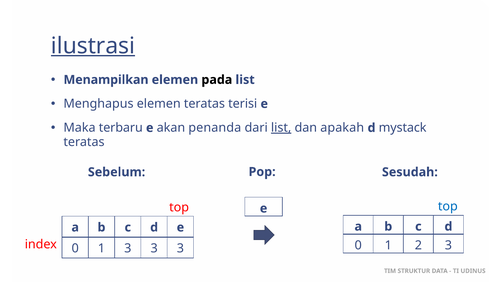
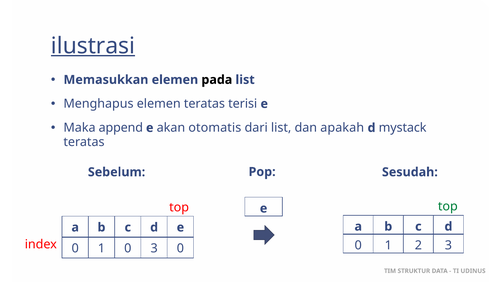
Menampilkan: Menampilkan -> Memasukkan (106, 80)
terbaru: terbaru -> append (121, 128)
penanda: penanda -> otomatis (215, 128)
list underline: present -> none (281, 128)
top colour: blue -> green (448, 206)
1 3: 3 -> 0 (128, 248)
3: 3 -> 0 (180, 248)
